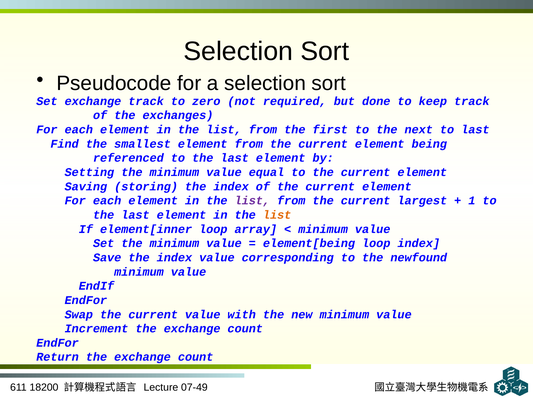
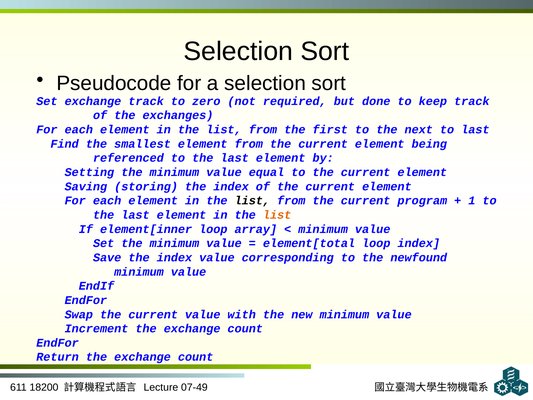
list colour: purple -> black (252, 201)
largest: largest -> program (422, 201)
element[being: element[being -> element[total (309, 243)
